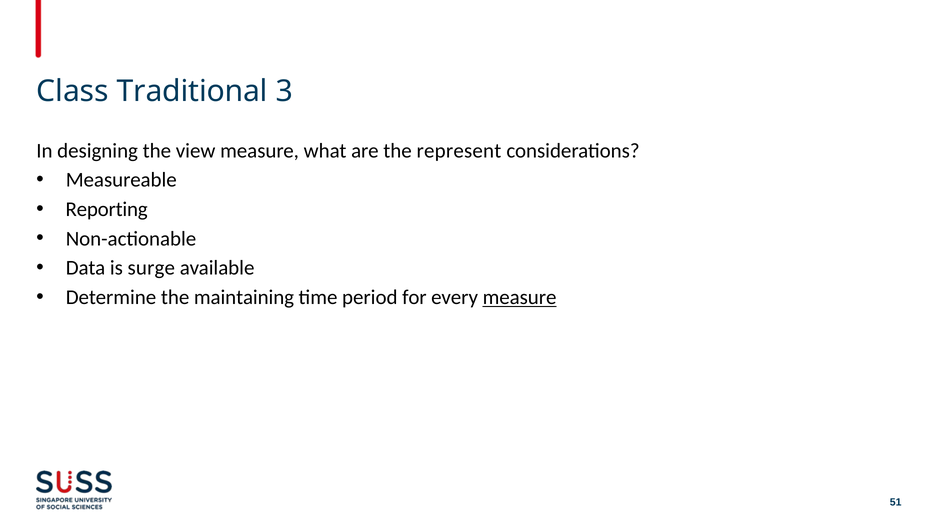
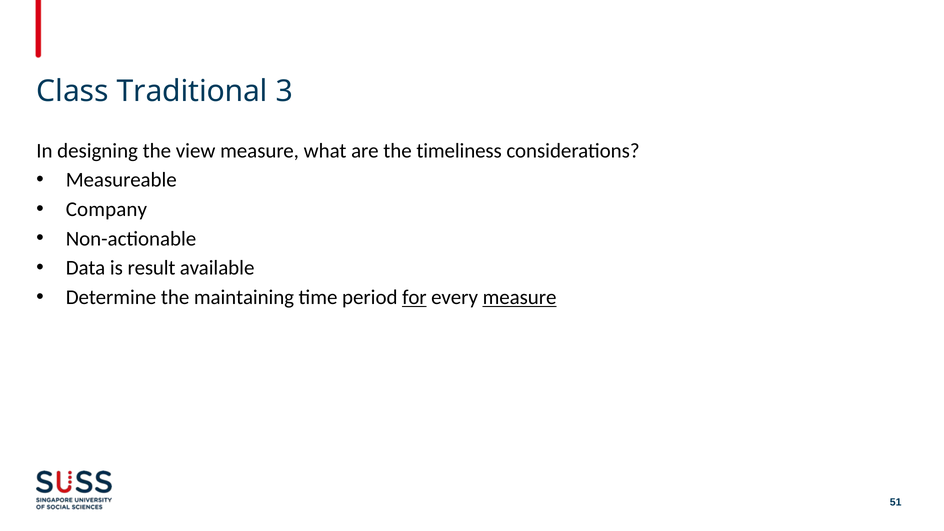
represent: represent -> timeliness (459, 151)
Reporting: Reporting -> Company (106, 209)
surge: surge -> result (151, 268)
for underline: none -> present (414, 297)
